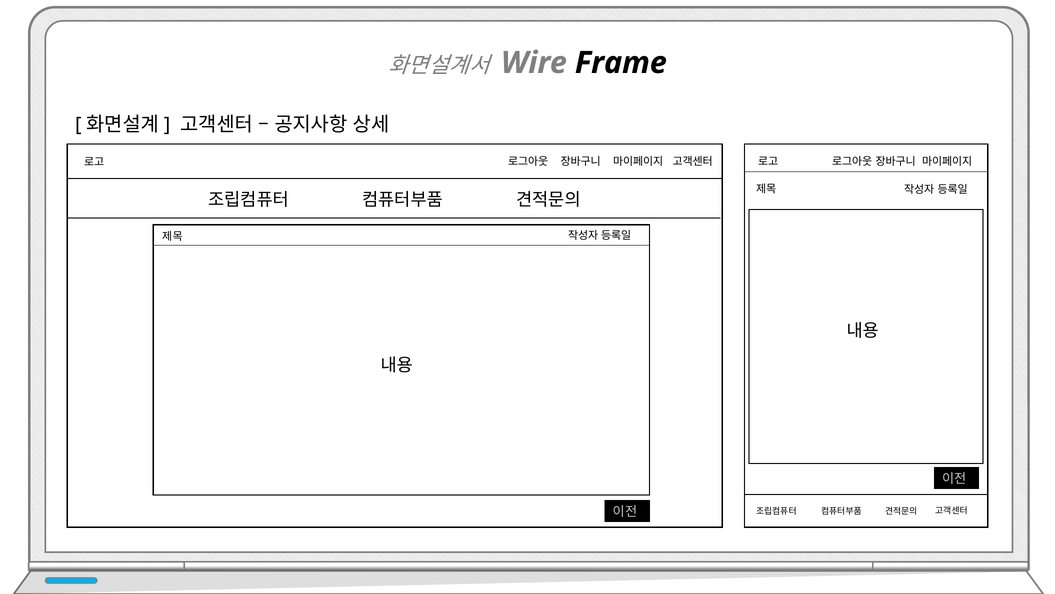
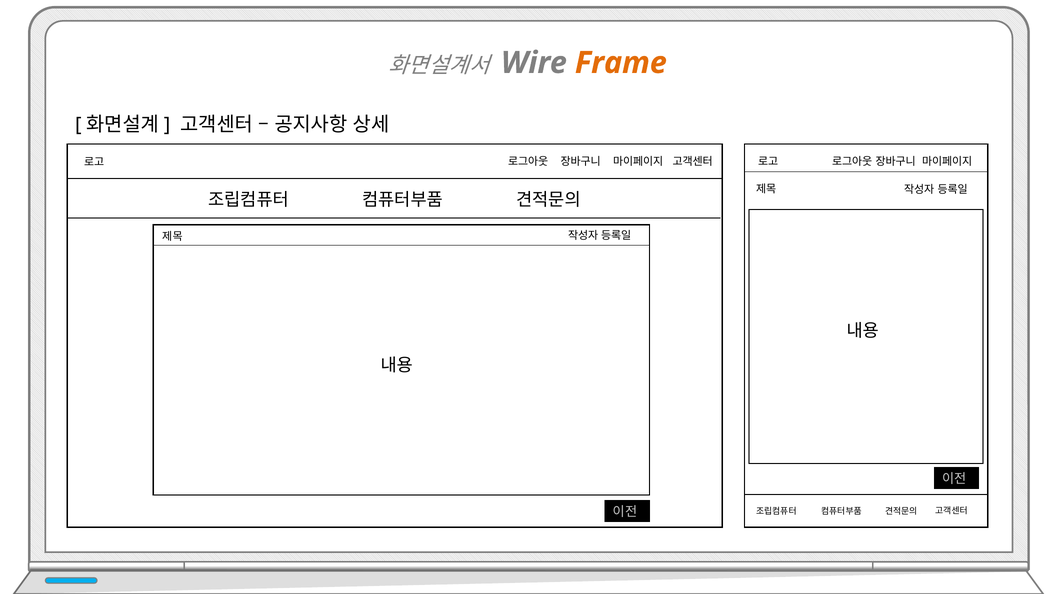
Frame colour: black -> orange (621, 63)
